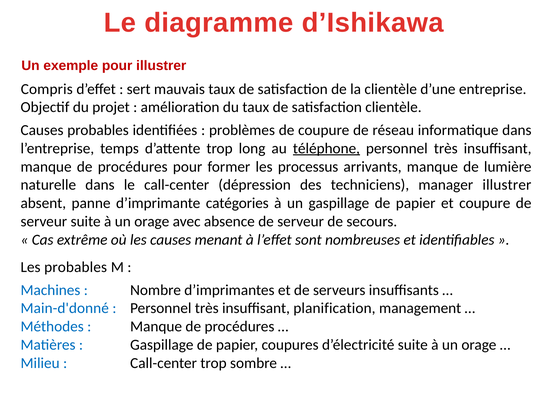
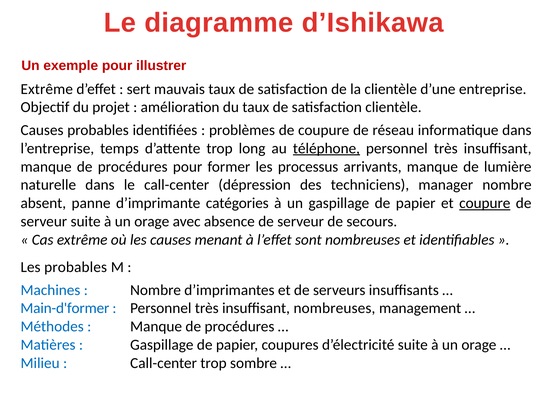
Compris: Compris -> Extrême (47, 89)
manager illustrer: illustrer -> nombre (507, 185)
coupure underline: none -> present (485, 203)
Main-d'donné: Main-d'donné -> Main-d'former (65, 308)
insuffisant planification: planification -> nombreuses (334, 308)
